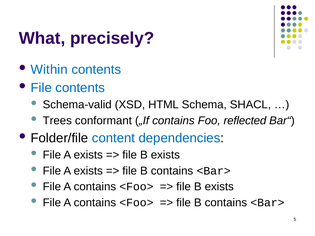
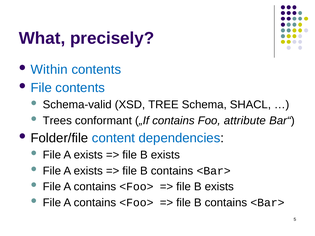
HTML: HTML -> TREE (163, 105)
reflected: reflected -> attribute (245, 121)
